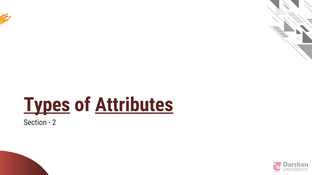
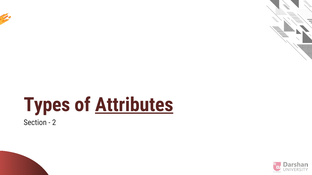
Types underline: present -> none (47, 105)
